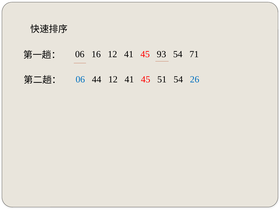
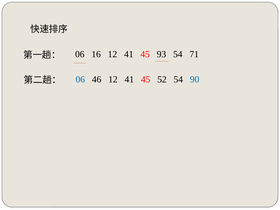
44: 44 -> 46 (97, 79)
51: 51 -> 52 (162, 79)
26: 26 -> 90 (195, 79)
